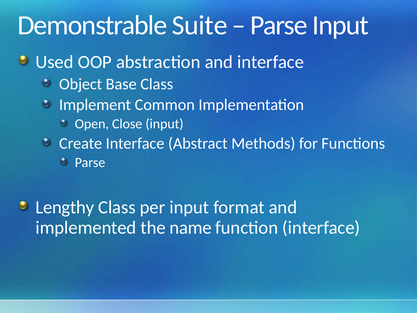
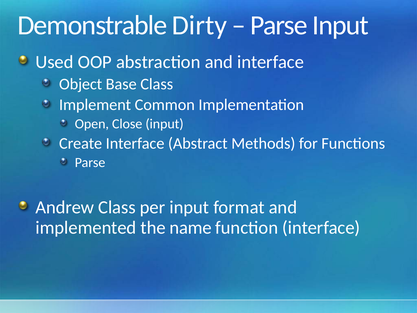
Suite: Suite -> Dirty (199, 25)
Lengthy: Lengthy -> Andrew (65, 207)
